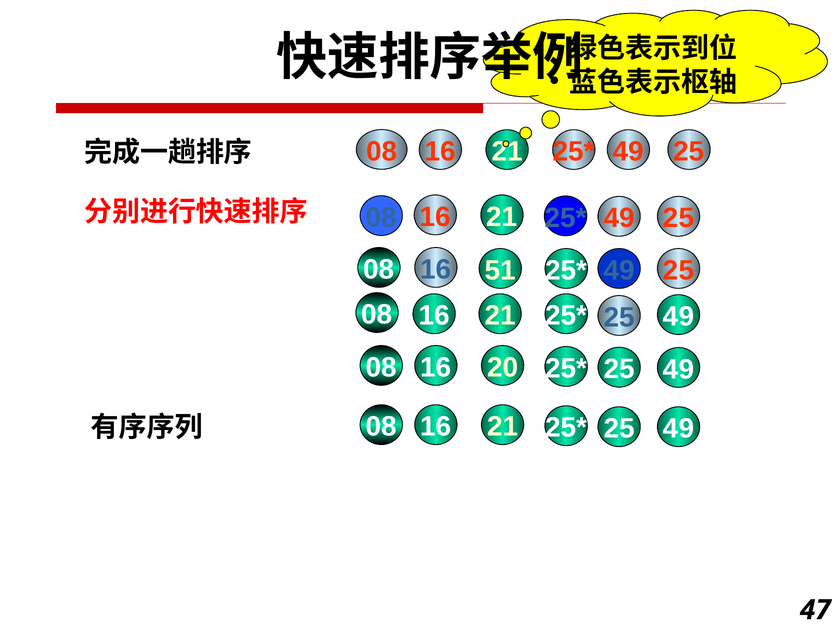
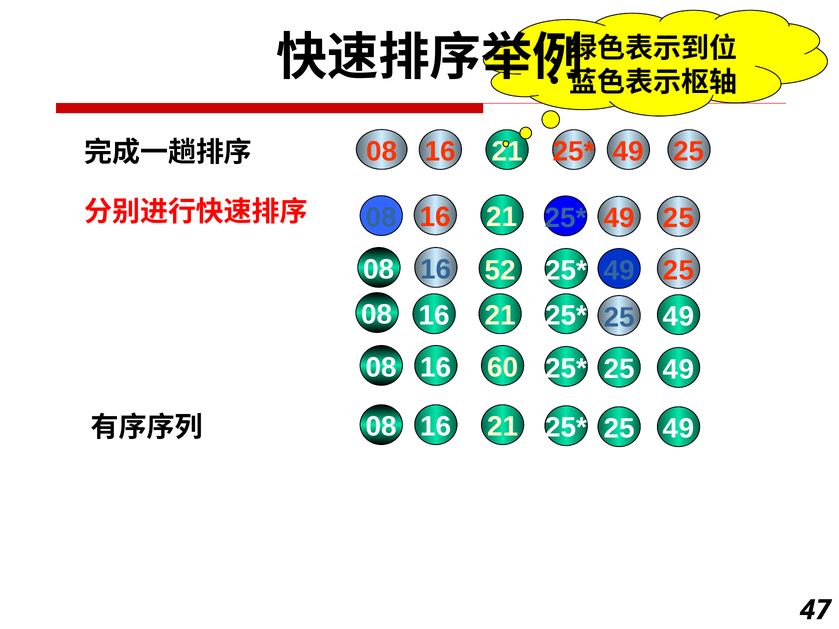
51: 51 -> 52 (500, 270)
20: 20 -> 60 (503, 367)
